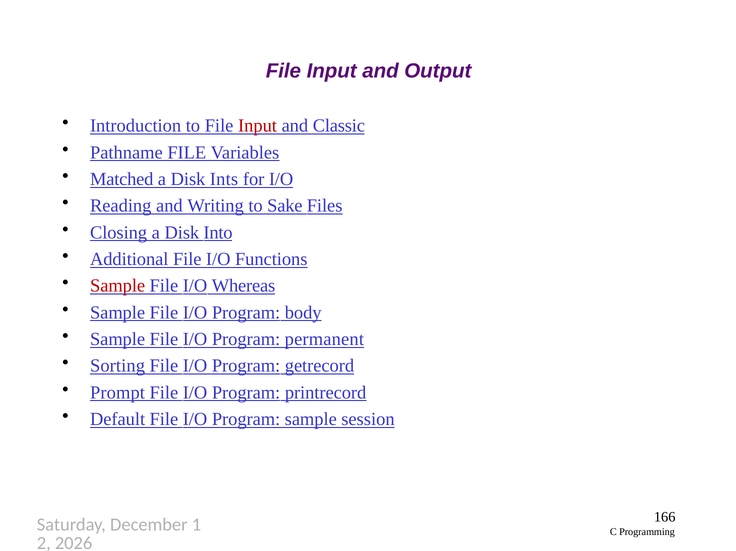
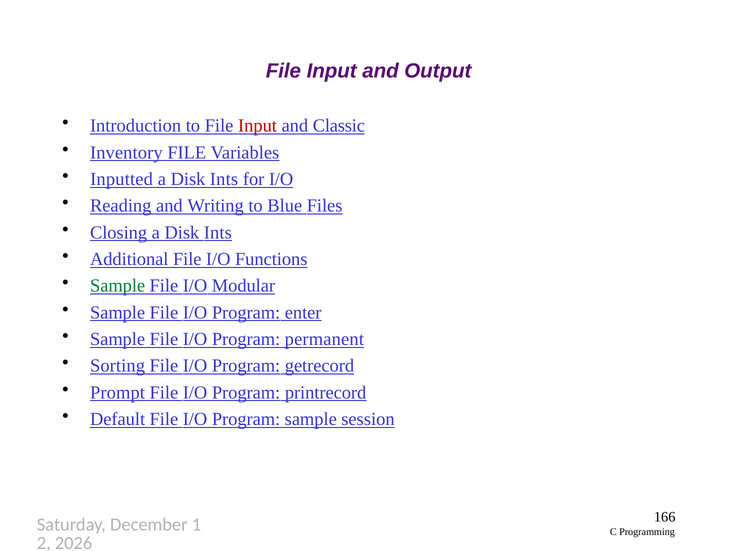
Pathname: Pathname -> Inventory (126, 153)
Matched: Matched -> Inputted (122, 179)
Sake: Sake -> Blue (285, 206)
Closing a Disk Into: Into -> Ints (218, 233)
Sample colour: red -> green (118, 286)
Whereas: Whereas -> Modular (243, 286)
body: body -> enter (303, 313)
